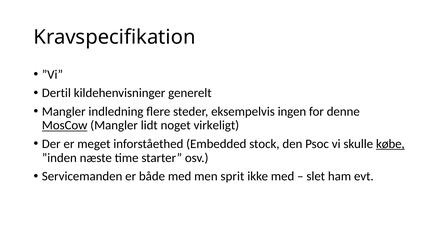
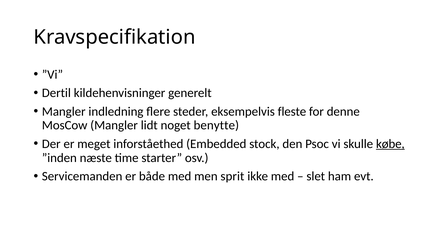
ingen: ingen -> fleste (292, 112)
MosCow underline: present -> none (65, 125)
virkeligt: virkeligt -> benytte (216, 125)
